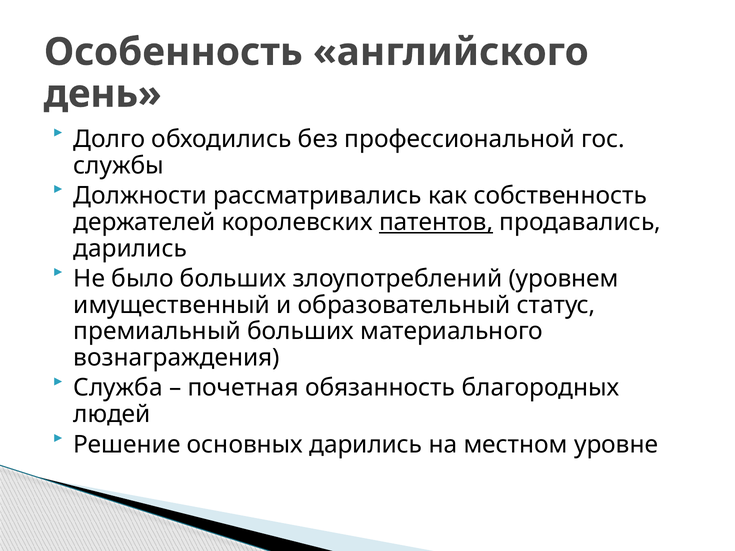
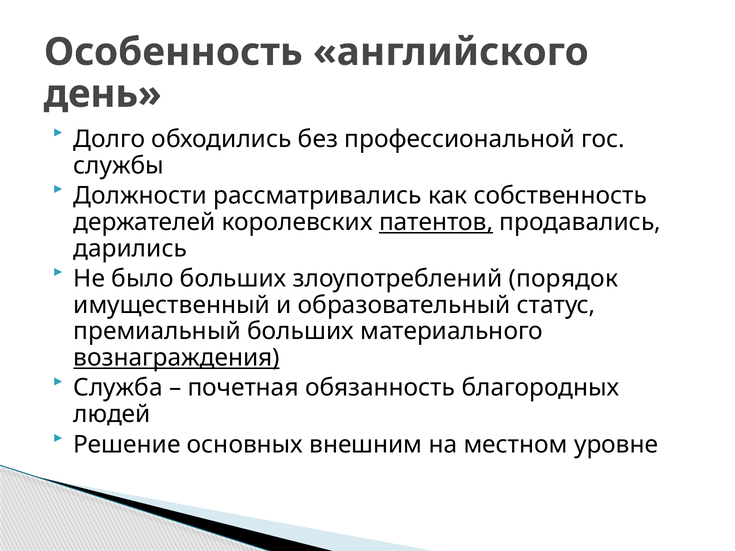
уровнем: уровнем -> порядок (563, 279)
вознаграждения underline: none -> present (177, 358)
основных дарились: дарились -> внешним (366, 445)
